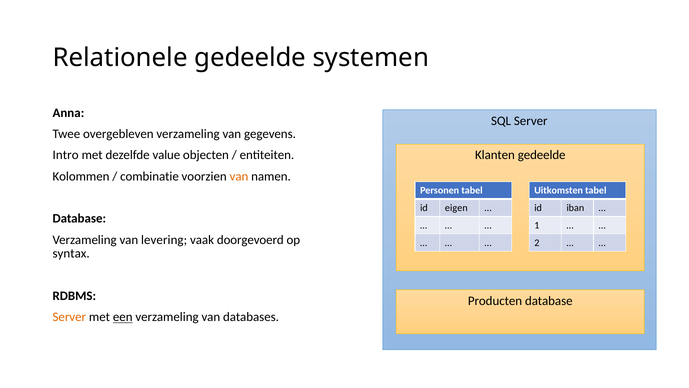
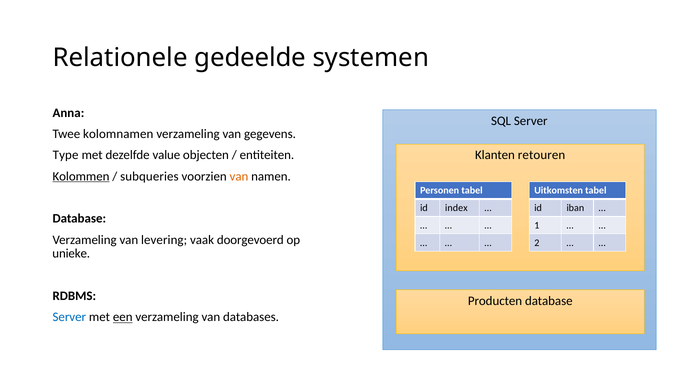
overgebleven: overgebleven -> kolomnamen (118, 134)
Intro: Intro -> Type (66, 155)
Klanten gedeelde: gedeelde -> retouren (542, 155)
Kolommen underline: none -> present (81, 176)
combinatie: combinatie -> subqueries (149, 176)
eigen: eigen -> index (456, 208)
syntax: syntax -> unieke (71, 253)
Server colour: orange -> blue (69, 317)
